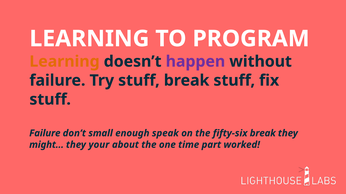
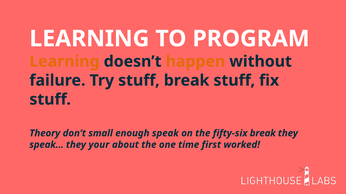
happen colour: purple -> orange (195, 62)
Failure: Failure -> Theory (45, 134)
might…: might… -> speak… (47, 145)
part: part -> first (211, 145)
